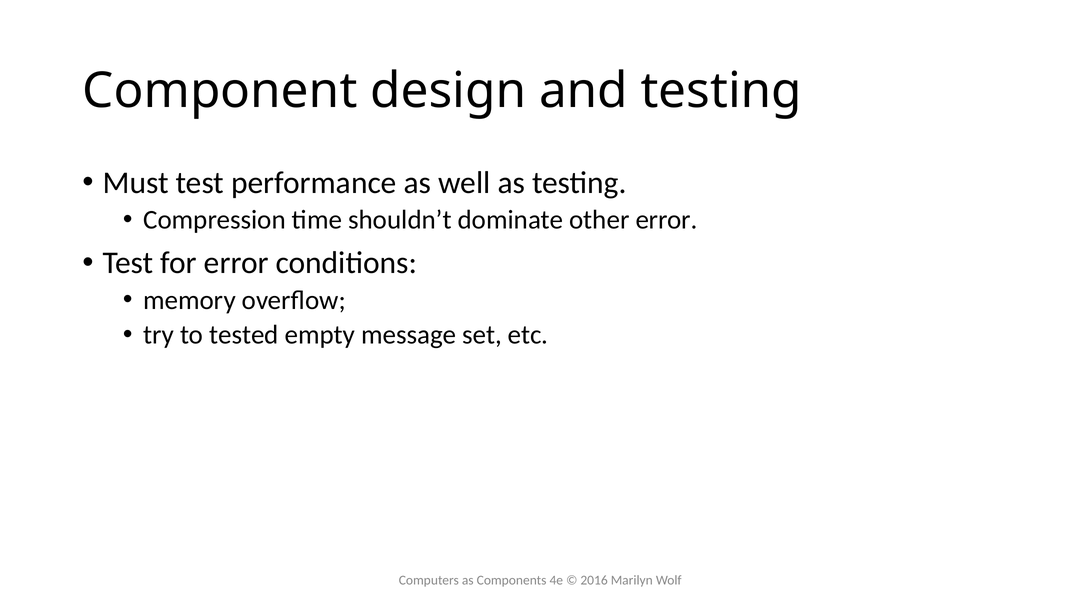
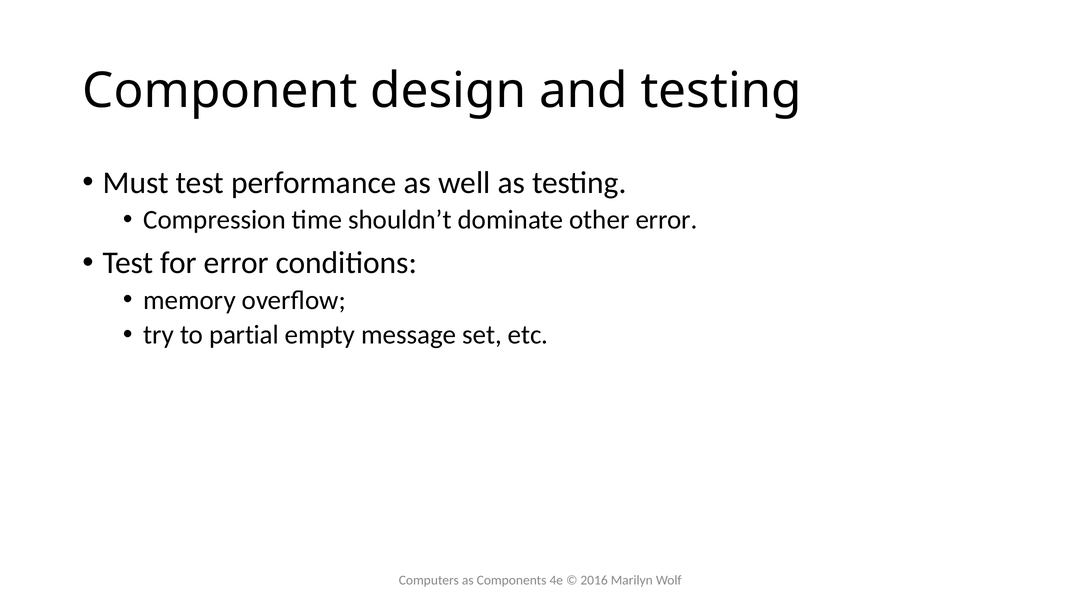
tested: tested -> partial (244, 335)
